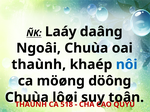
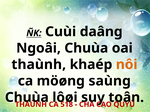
Laáy: Laáy -> Cuùi (61, 32)
nôi colour: blue -> orange (127, 65)
döông: döông -> saùng (110, 81)
